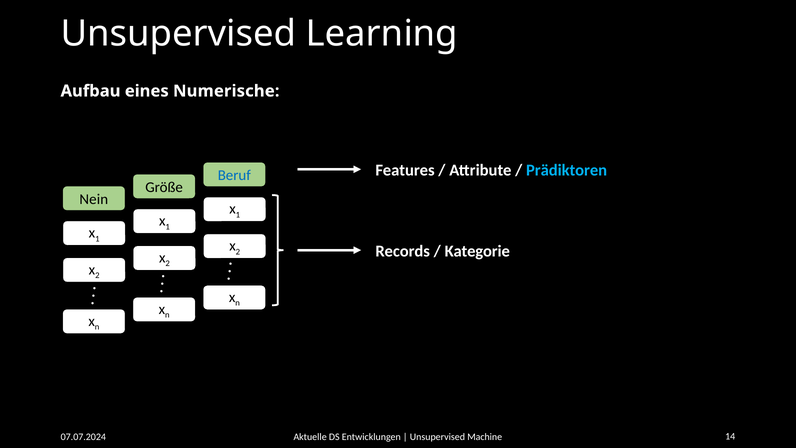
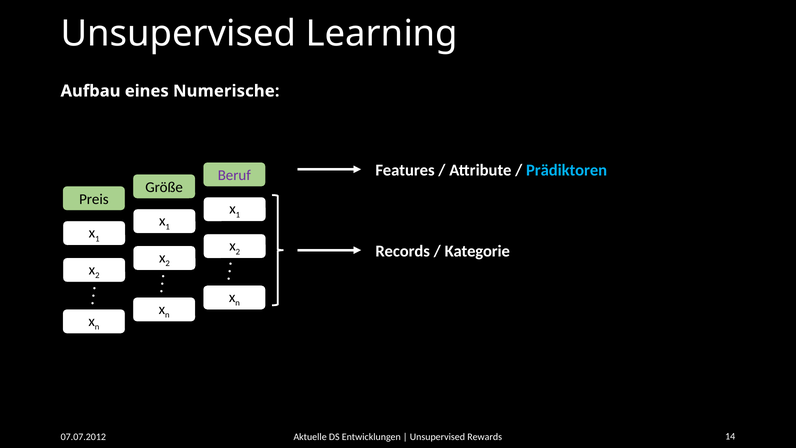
Beruf colour: blue -> purple (234, 175)
Nein: Nein -> Preis (94, 199)
07.07.2024: 07.07.2024 -> 07.07.2012 (83, 436)
Machine: Machine -> Rewards (485, 436)
